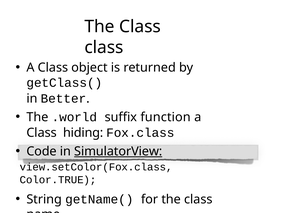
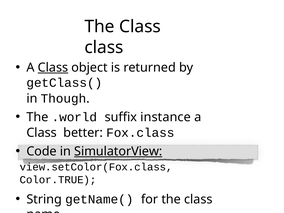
Class underline: none -> present (53, 68)
Better: Better -> Though (63, 99)
function: function -> instance (166, 117)
hiding: hiding -> better (83, 133)
